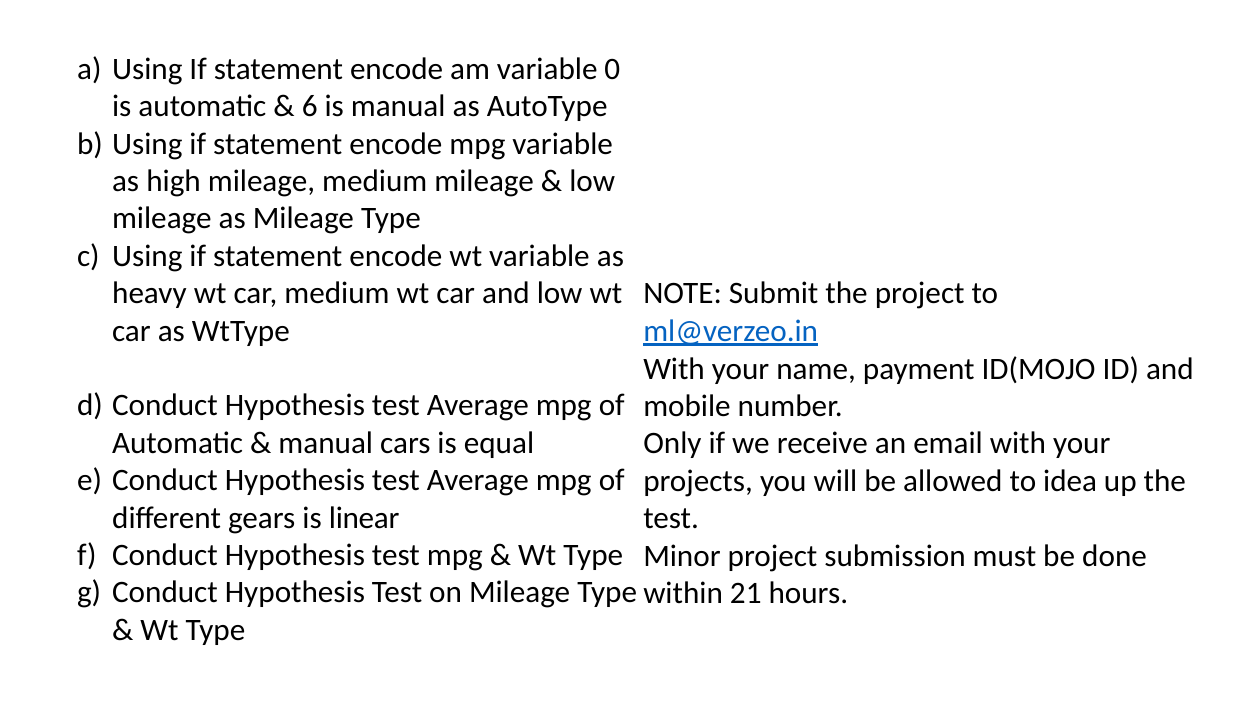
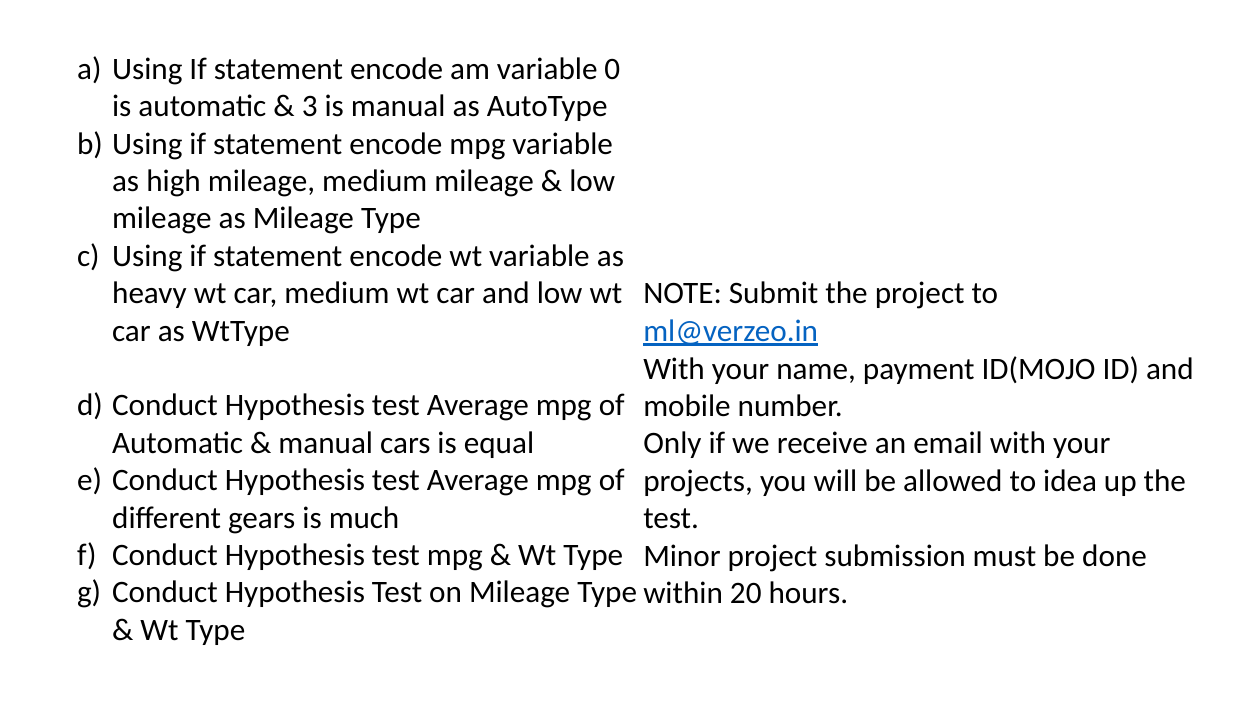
6: 6 -> 3 (310, 107)
linear: linear -> much (364, 518)
21: 21 -> 20 (746, 594)
